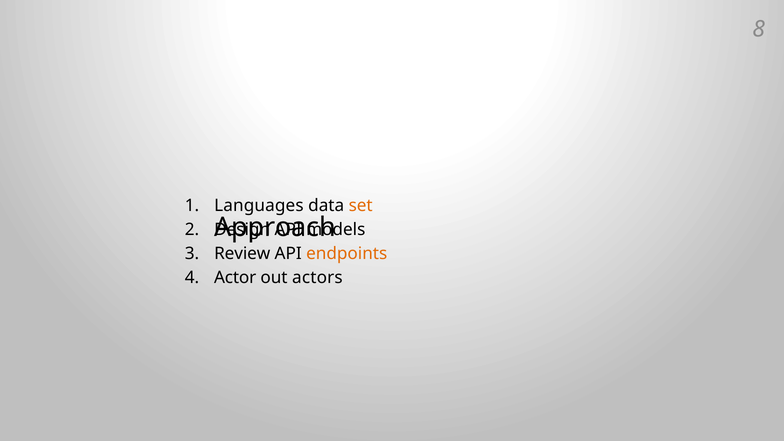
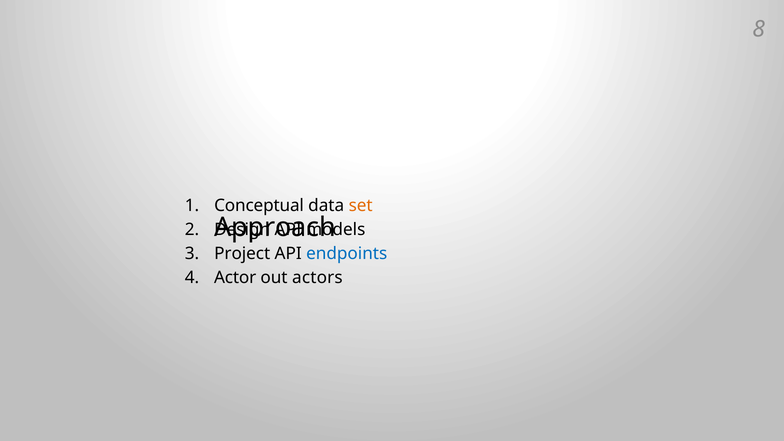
Languages: Languages -> Conceptual (259, 205)
Review: Review -> Project (242, 253)
endpoints colour: orange -> blue (347, 253)
